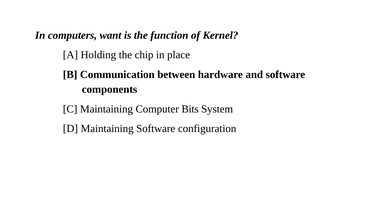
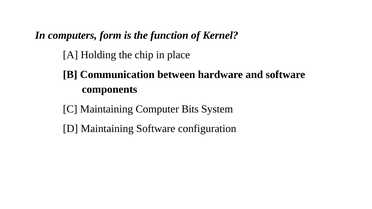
want: want -> form (110, 35)
